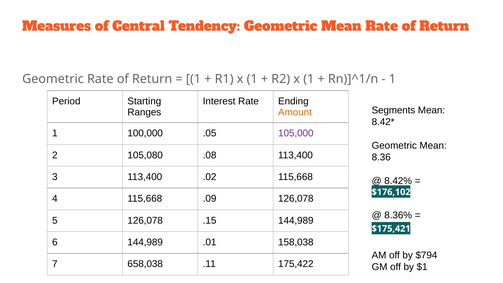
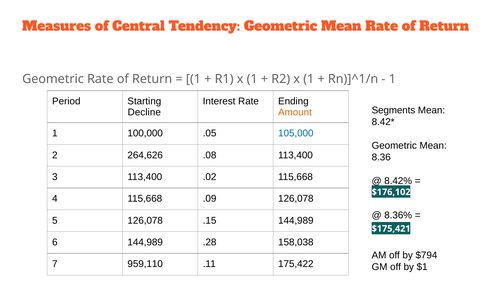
Ranges: Ranges -> Decline (144, 112)
105,000 colour: purple -> blue (296, 133)
105,080: 105,080 -> 264,626 (145, 155)
.01: .01 -> .28 (210, 242)
658,038: 658,038 -> 959,110 (145, 264)
